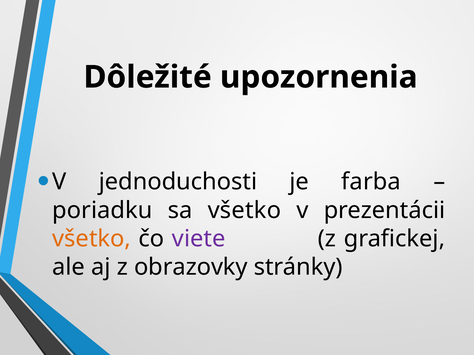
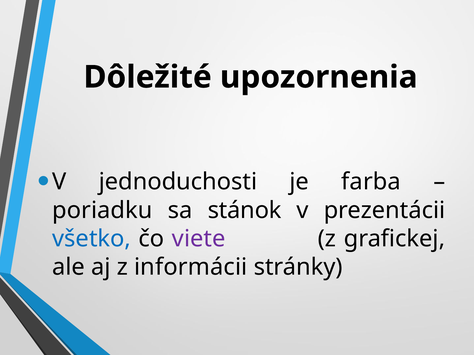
sa všetko: všetko -> stánok (245, 210)
všetko colour: orange -> blue (92, 239)
obrazovky: obrazovky -> informácii (191, 267)
